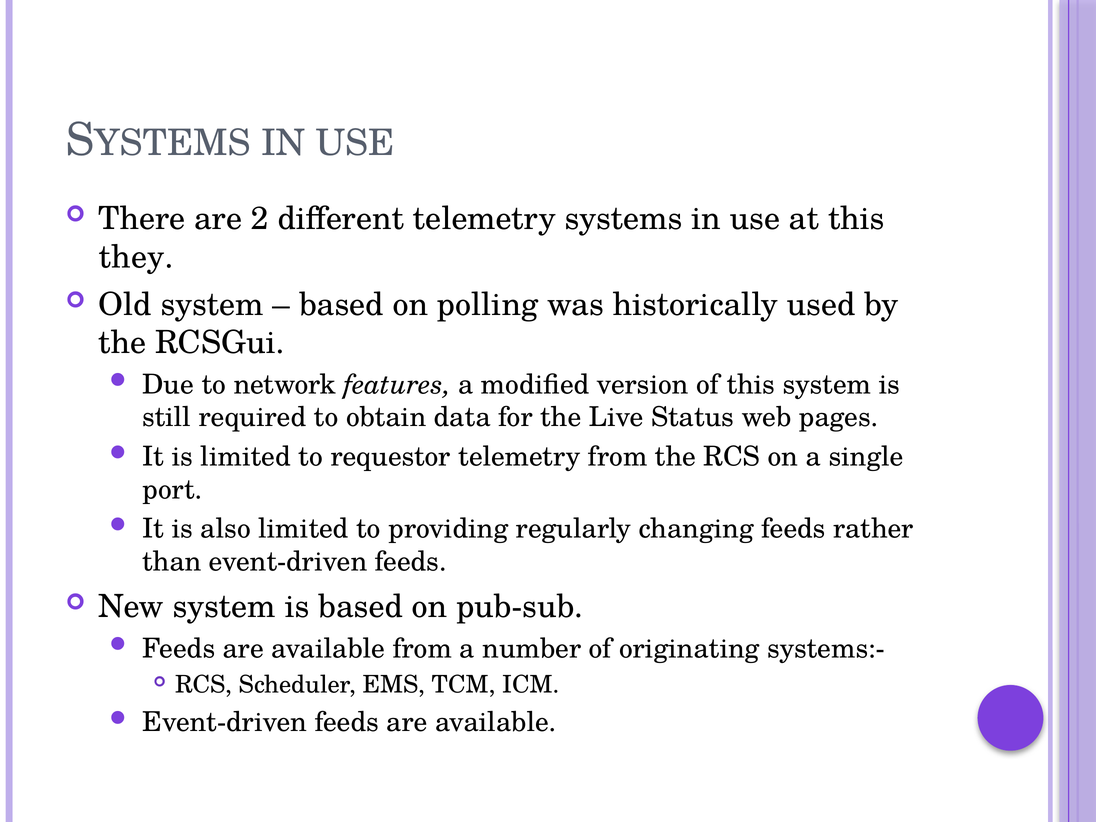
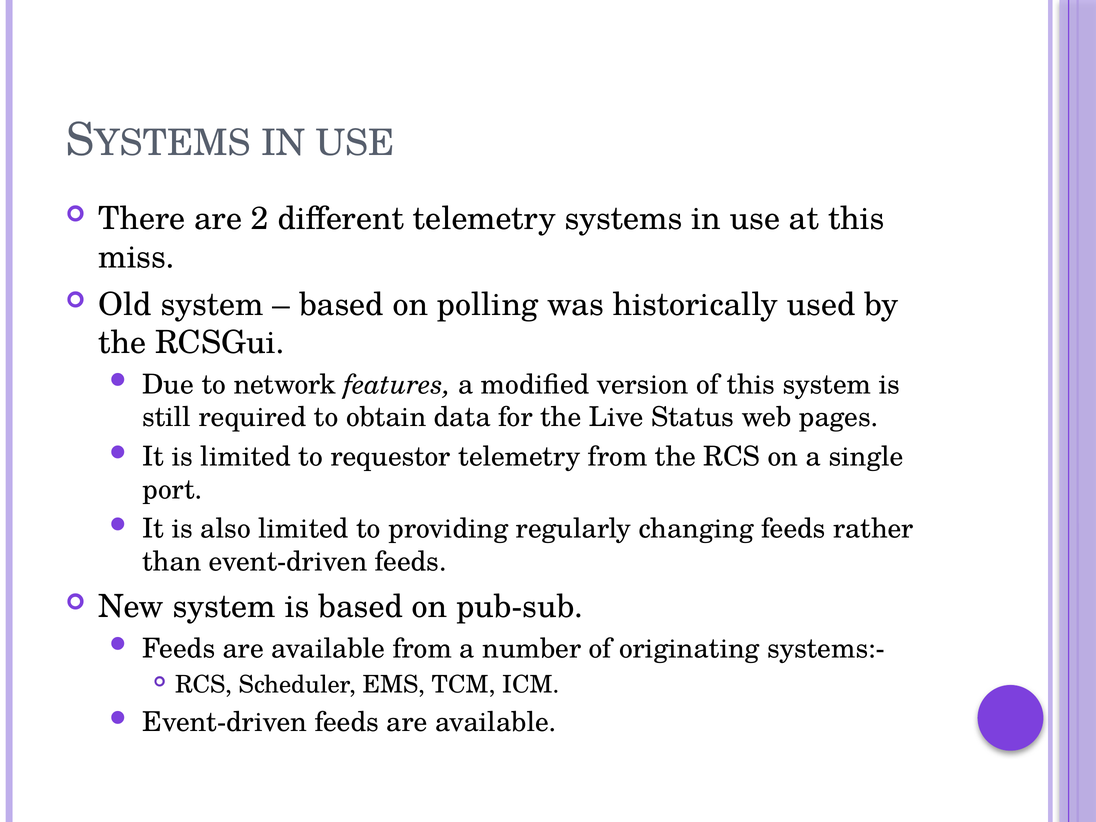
they: they -> miss (136, 257)
